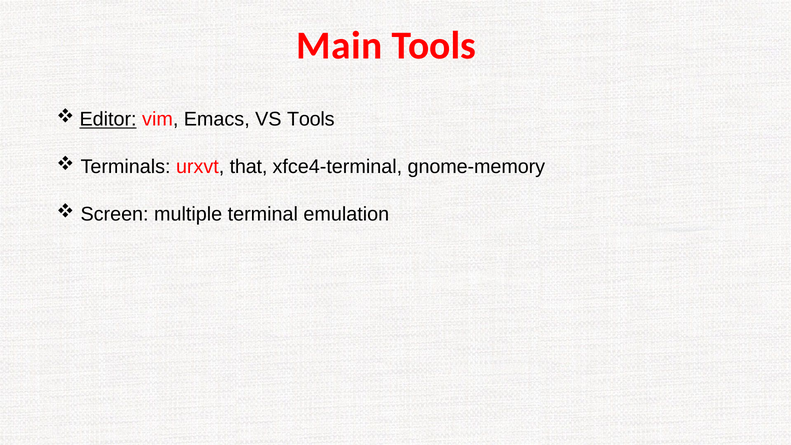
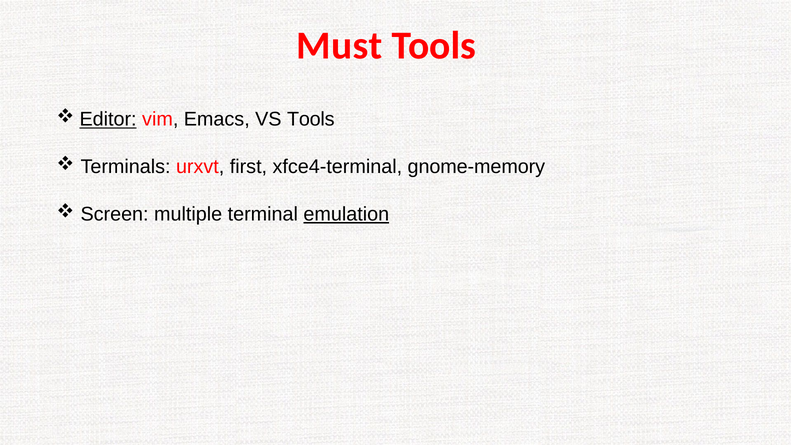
Main: Main -> Must (339, 46)
that: that -> first (248, 167)
emulation underline: none -> present (346, 214)
